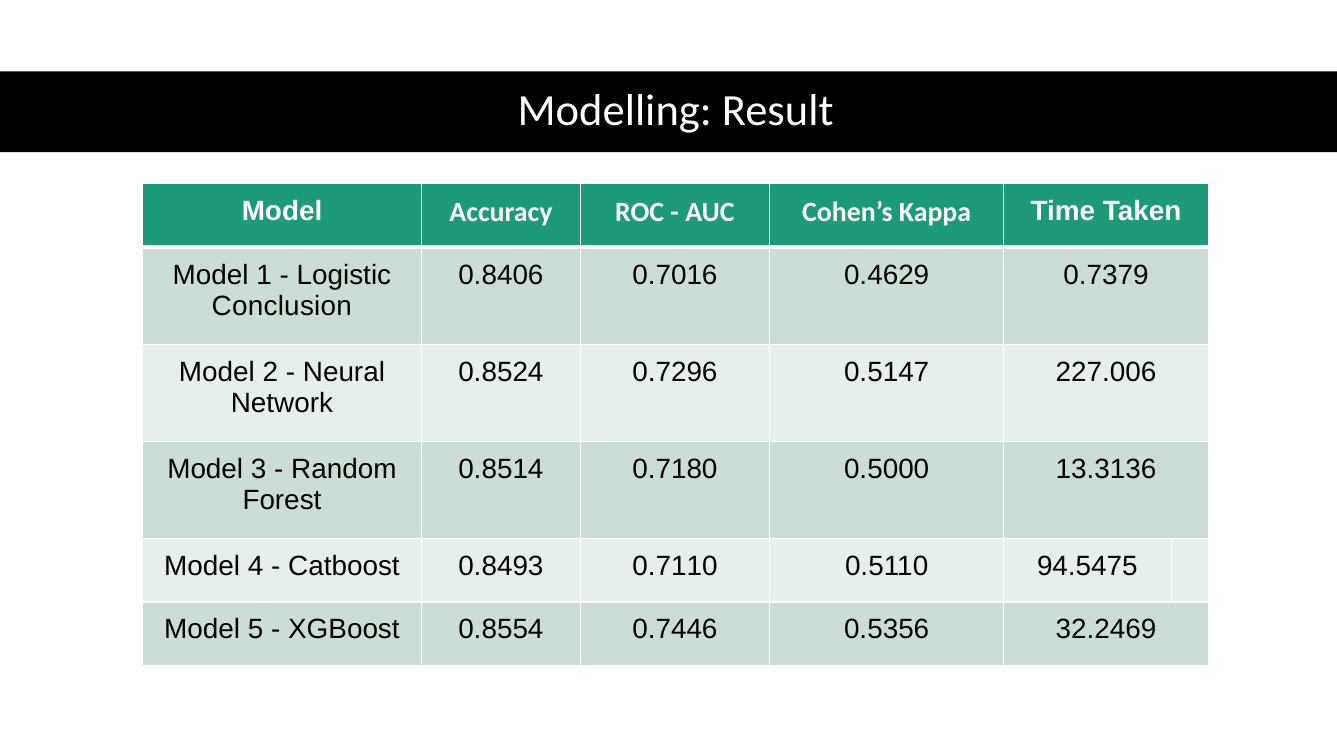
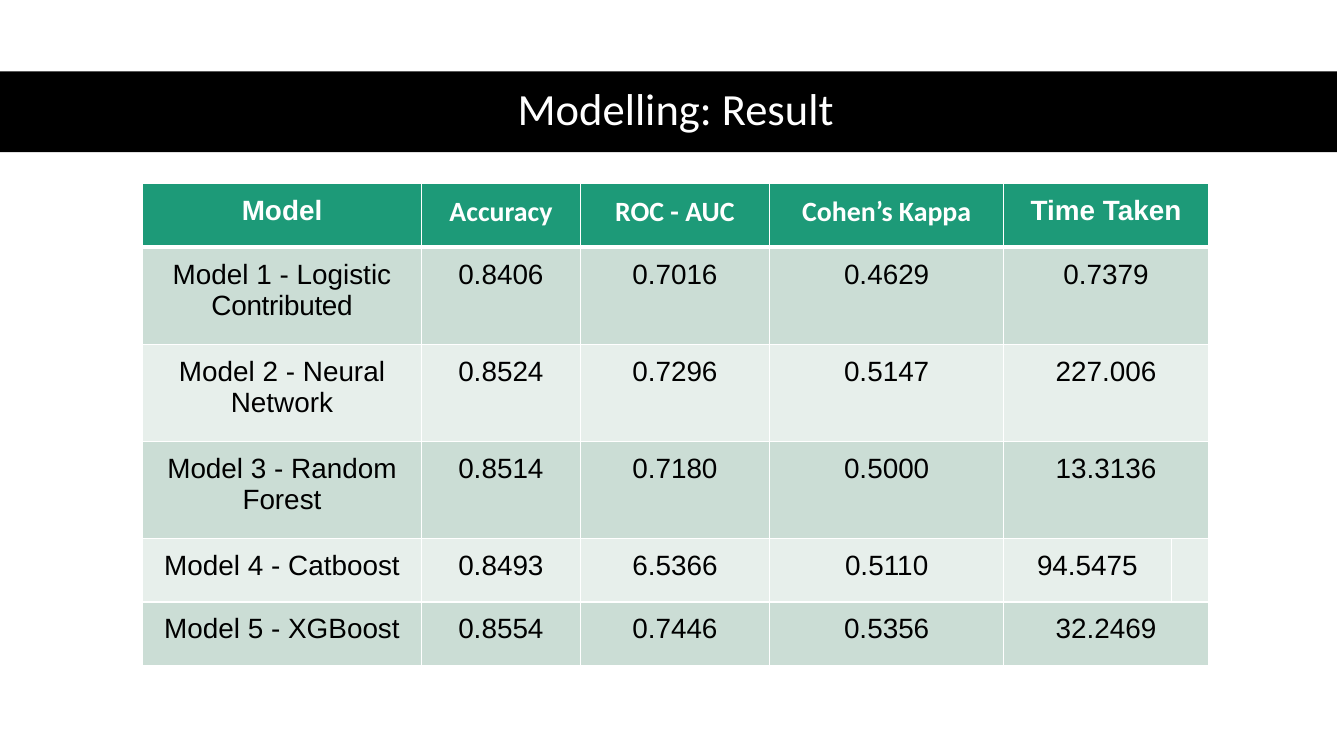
Conclusion: Conclusion -> Contributed (282, 306)
0.7110: 0.7110 -> 6.5366 (675, 566)
